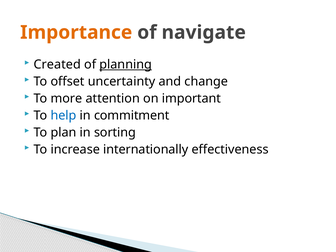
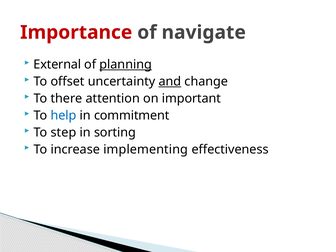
Importance colour: orange -> red (76, 32)
Created: Created -> External (57, 65)
and underline: none -> present (170, 82)
more: more -> there (66, 99)
plan: plan -> step (63, 133)
internationally: internationally -> implementing (146, 150)
